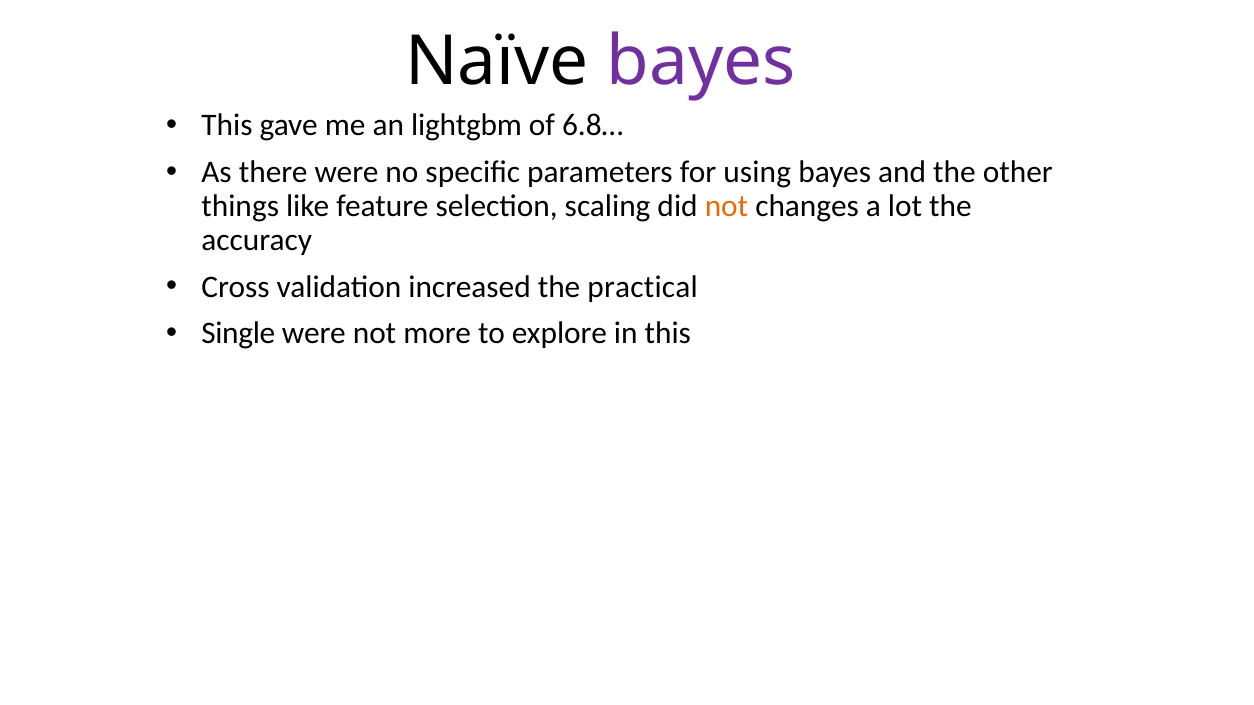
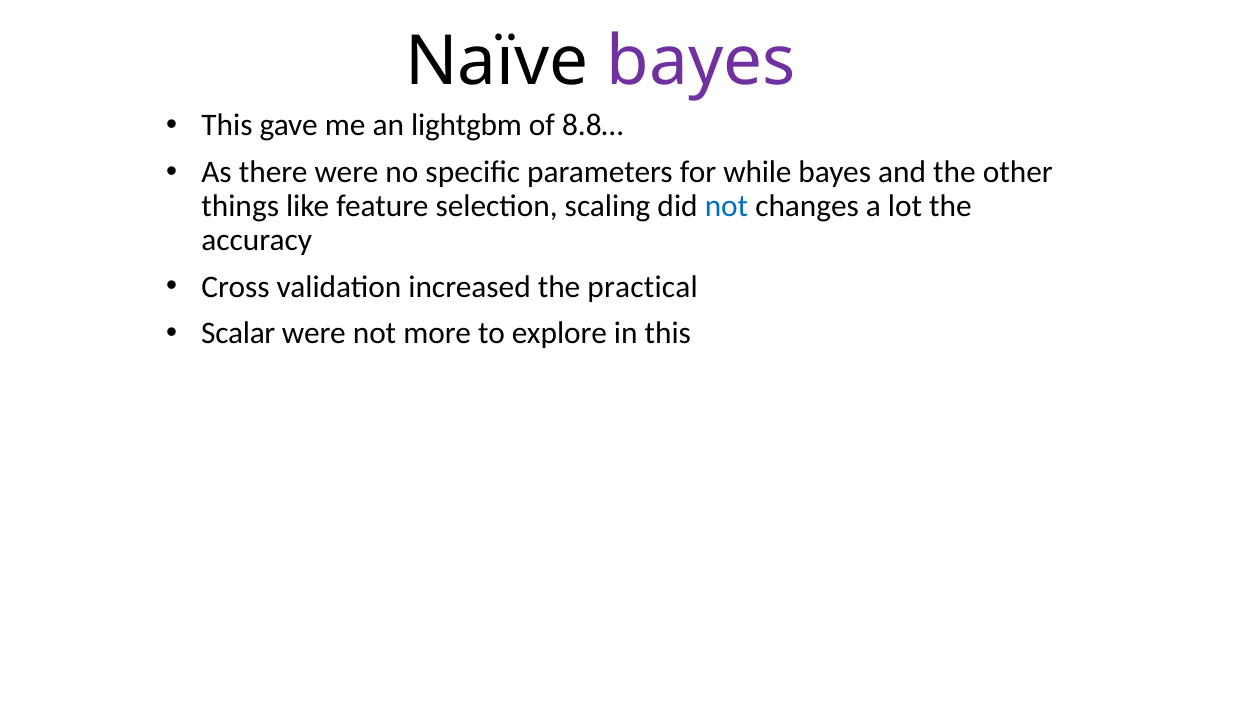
6.8…: 6.8… -> 8.8… (593, 125)
using: using -> while (757, 172)
not colour: orange -> blue (726, 206)
Single: Single -> Scalar (238, 334)
